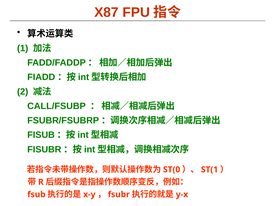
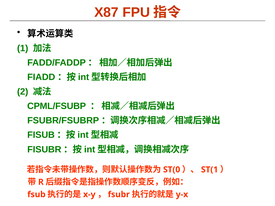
CALL/FSUBP: CALL/FSUBP -> CPML/FSUBP (57, 106)
